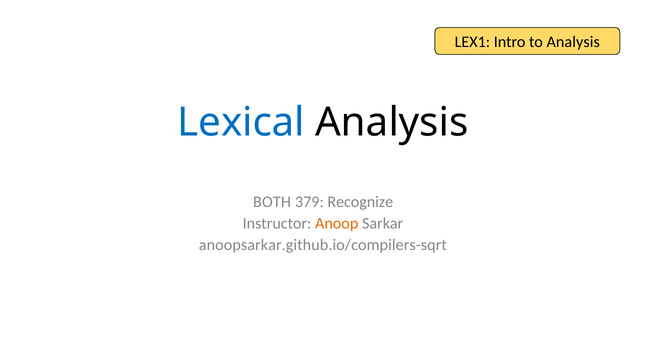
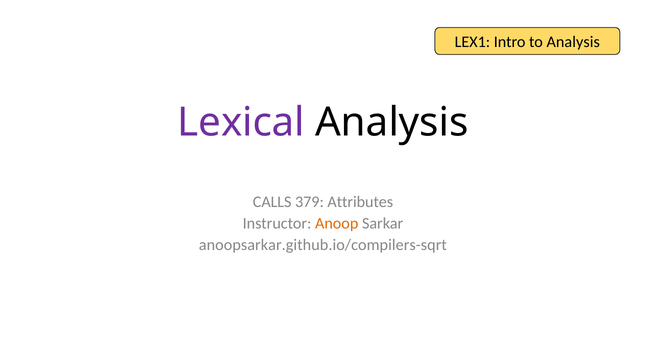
Lexical colour: blue -> purple (241, 122)
BOTH: BOTH -> CALLS (272, 202)
Recognize: Recognize -> Attributes (360, 202)
